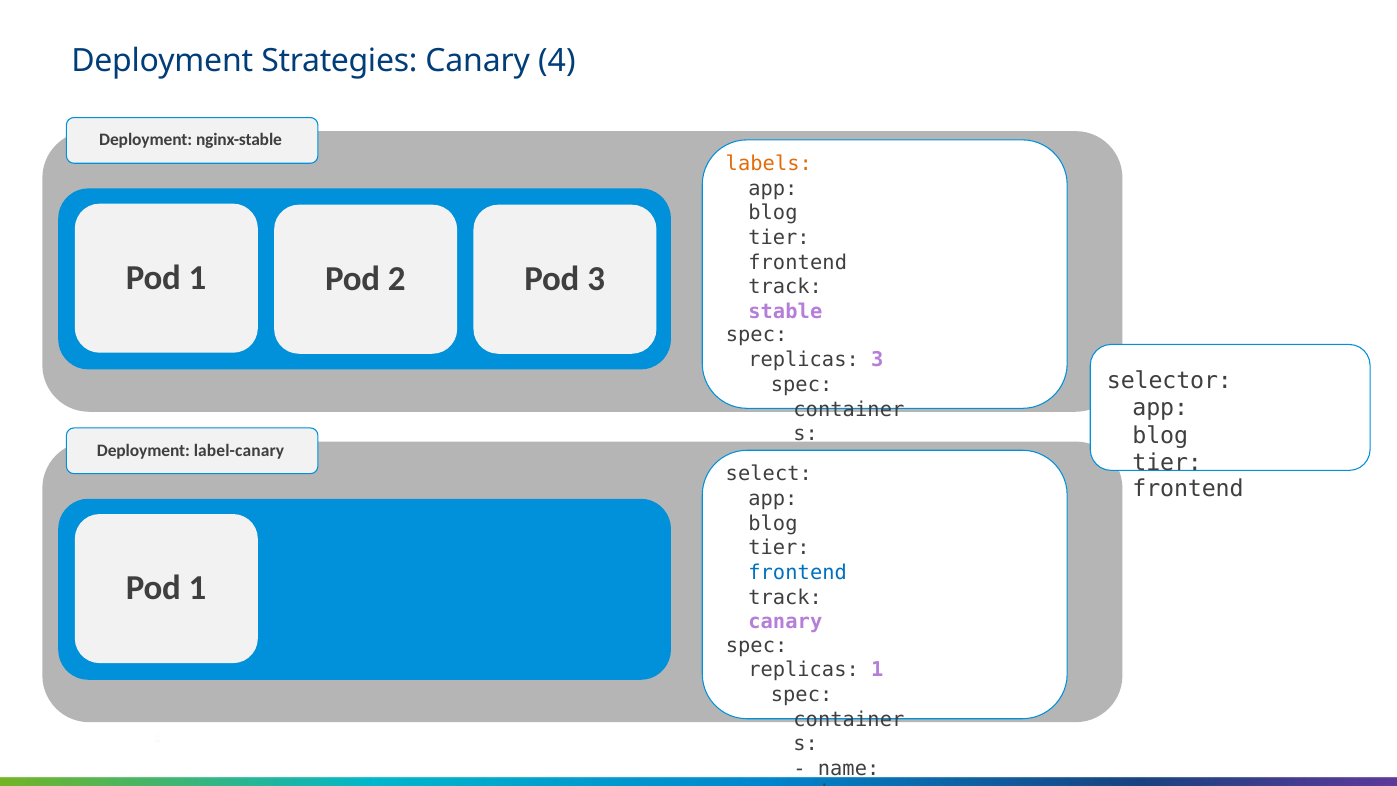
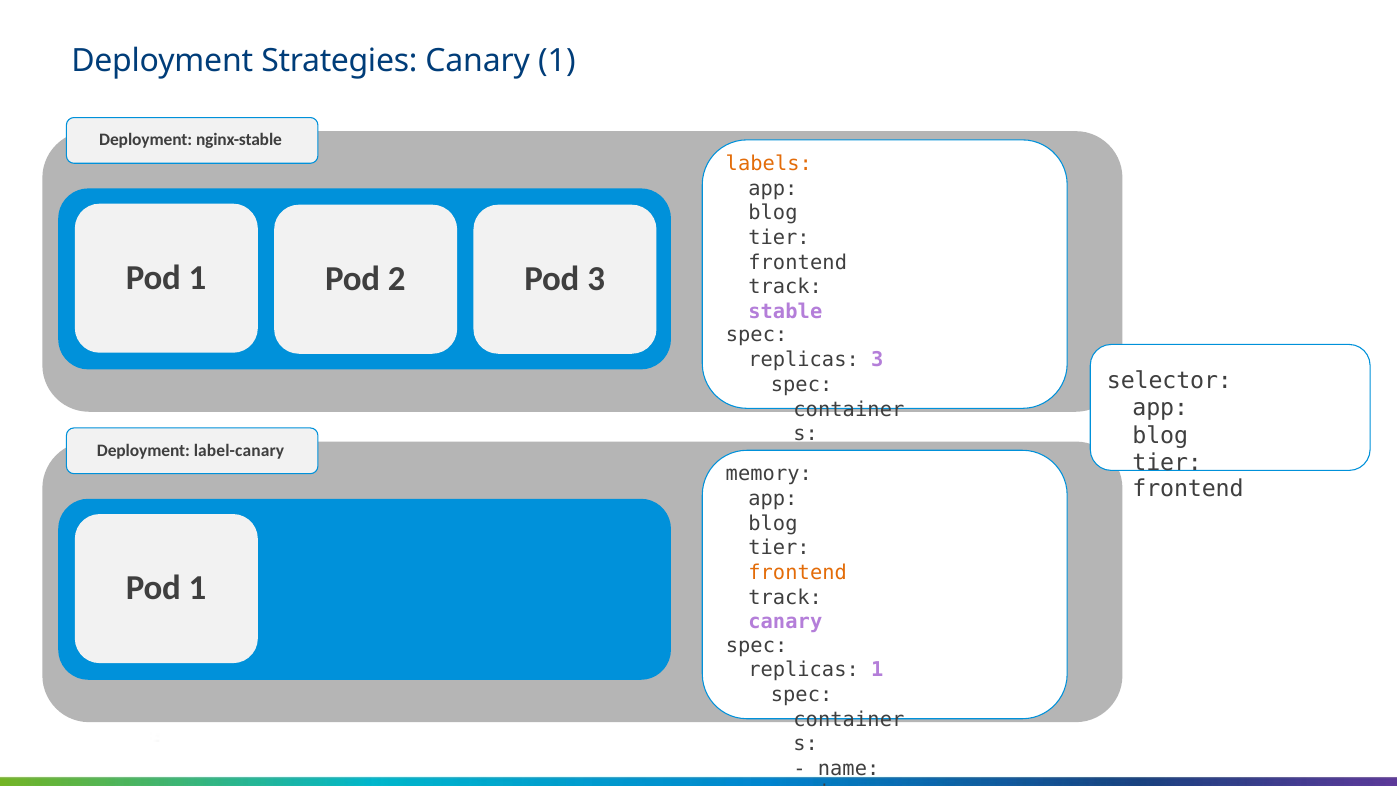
Canary 4: 4 -> 1 (557, 61)
select: select -> memory (769, 474)
frontend colour: blue -> orange (798, 573)
